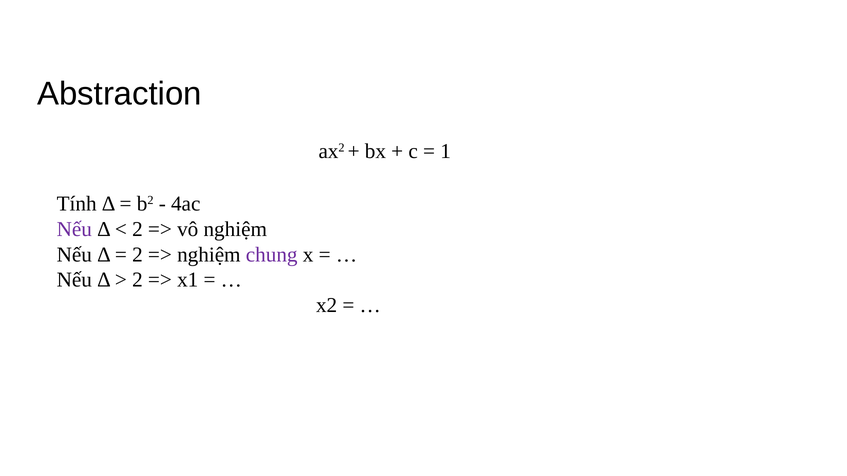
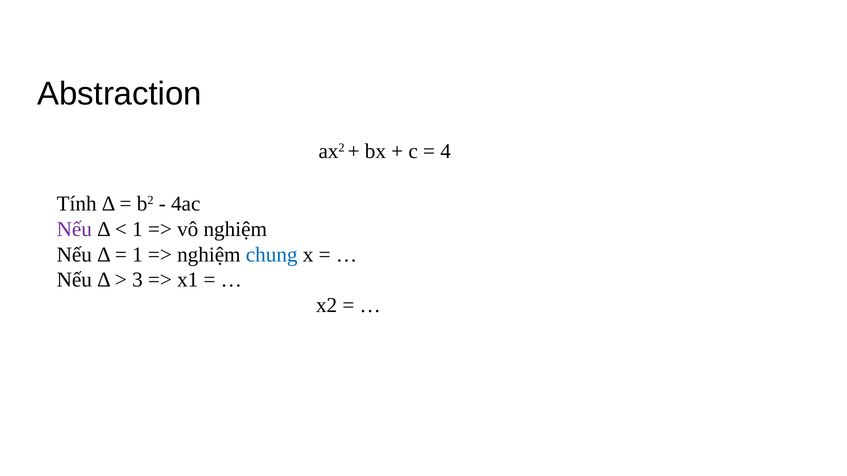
1: 1 -> 4 (446, 151)
2: 2 -> 1 (137, 229)
2: 2 -> 1 (137, 255)
chung colour: purple -> blue (272, 255)
2: 2 -> 3 (137, 280)
